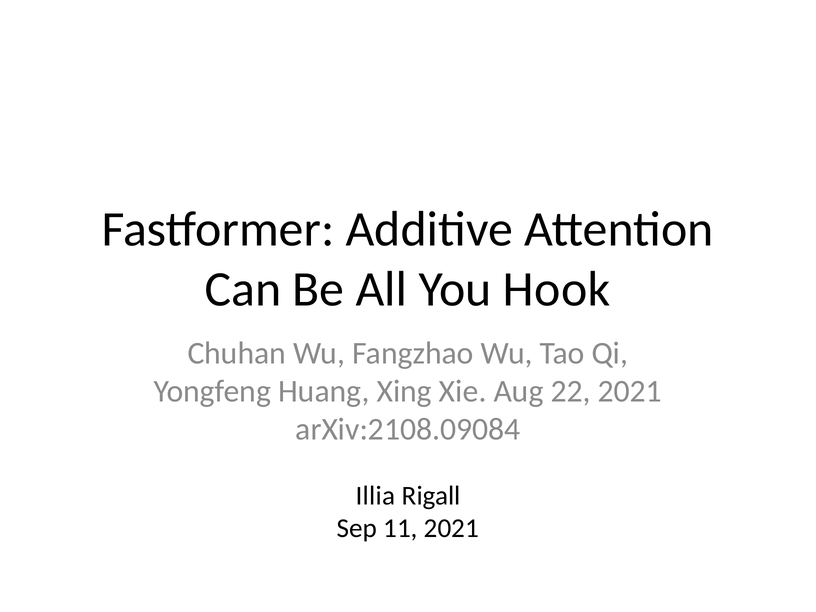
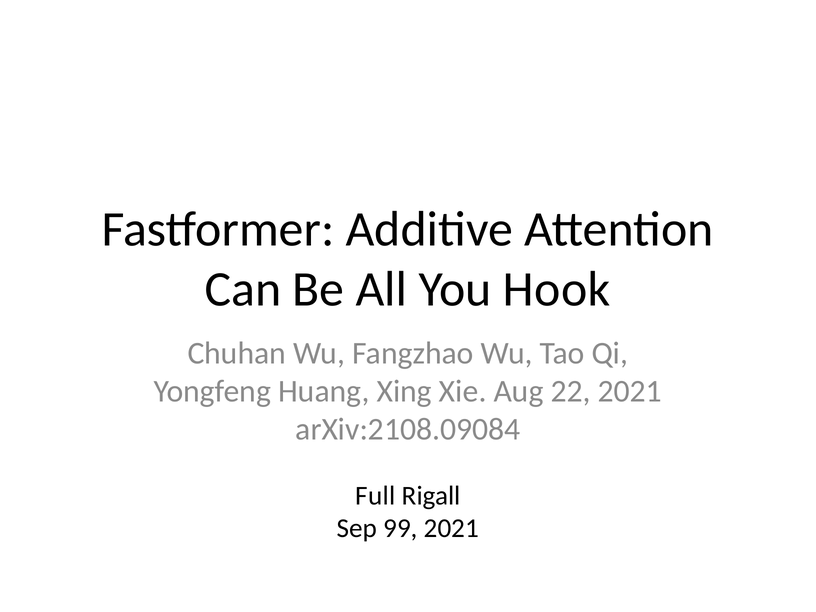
Illia: Illia -> Full (375, 496)
11: 11 -> 99 (401, 528)
